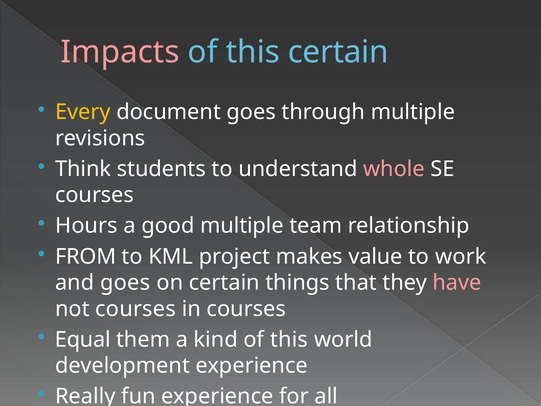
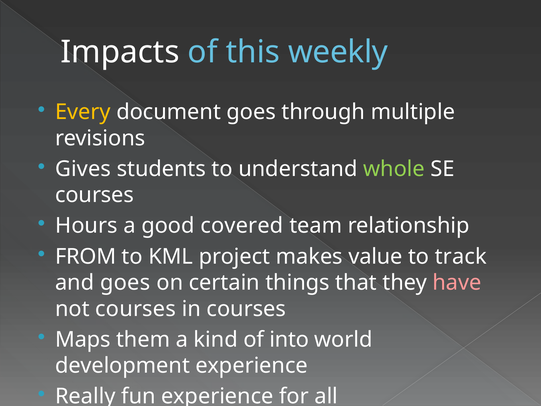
Impacts colour: pink -> white (120, 52)
this certain: certain -> weekly (338, 52)
Think: Think -> Gives (83, 169)
whole colour: pink -> light green (394, 169)
good multiple: multiple -> covered (242, 226)
work: work -> track (461, 256)
Equal: Equal -> Maps (83, 339)
kind of this: this -> into (289, 339)
